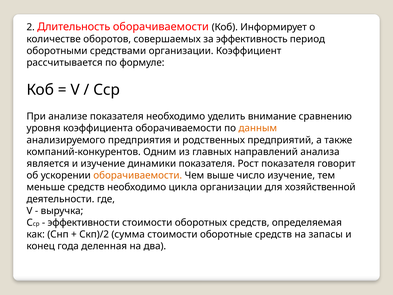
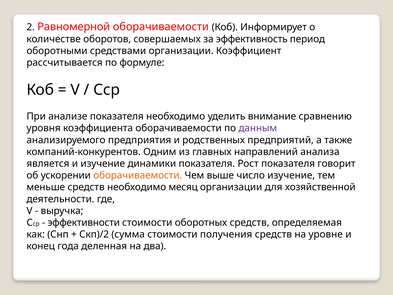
Длительность: Длительность -> Равномерной (74, 27)
данным colour: orange -> purple (258, 128)
цикла: цикла -> месяц (183, 187)
оборотные: оборотные -> получения (226, 234)
запасы: запасы -> уровне (326, 234)
